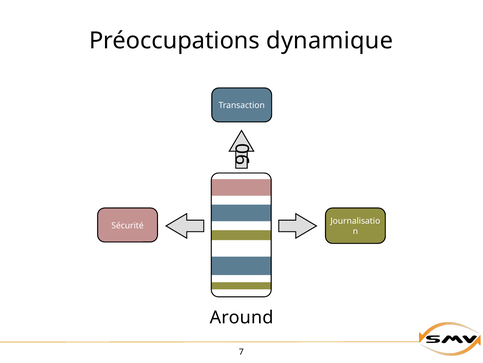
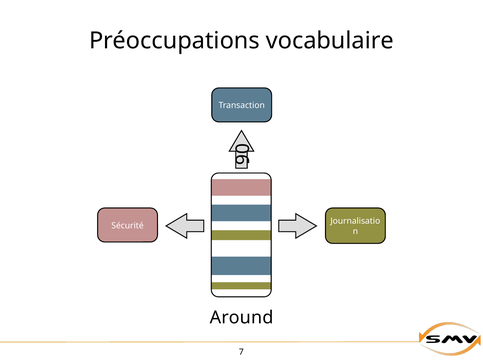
dynamique: dynamique -> vocabulaire (330, 41)
